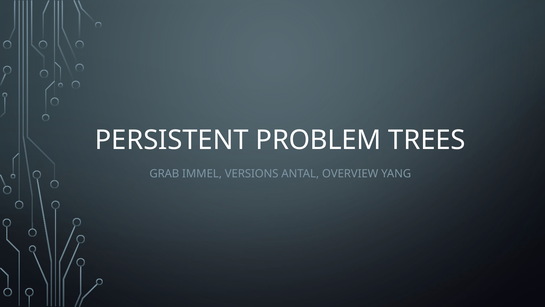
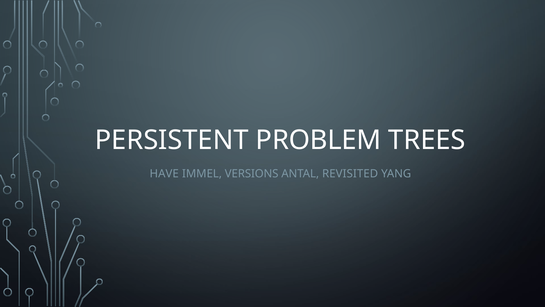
GRAB: GRAB -> HAVE (164, 173)
OVERVIEW: OVERVIEW -> REVISITED (350, 173)
